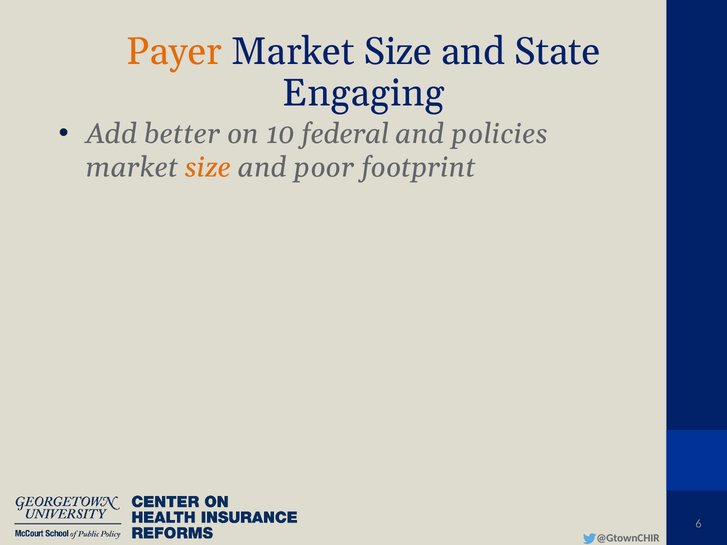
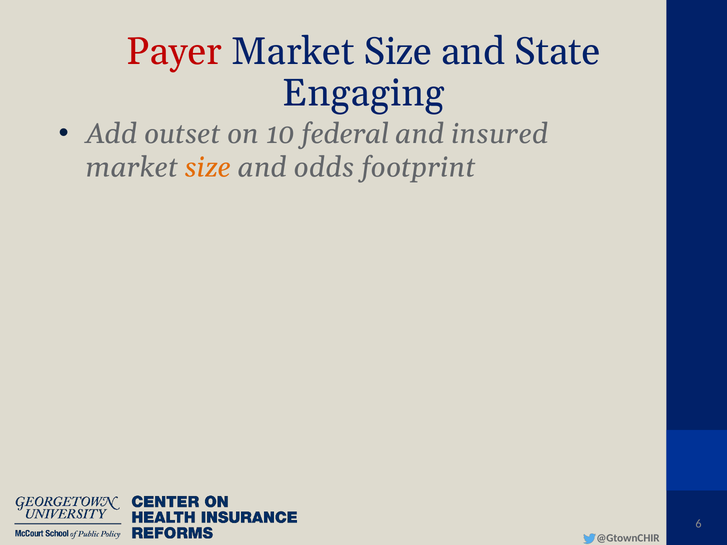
Payer colour: orange -> red (174, 52)
better: better -> outset (182, 134)
policies: policies -> insured (500, 134)
poor: poor -> odds (324, 168)
